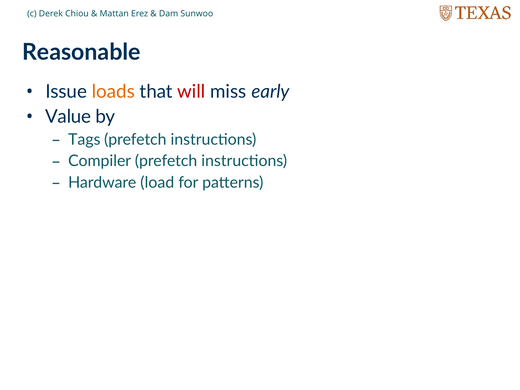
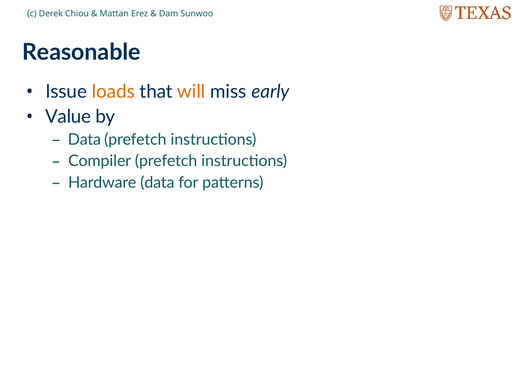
will colour: red -> orange (191, 92)
Tags: Tags -> Data (84, 140)
Hardware load: load -> data (157, 183)
